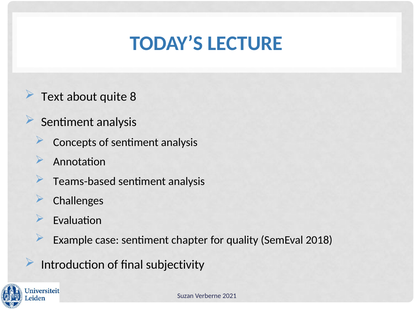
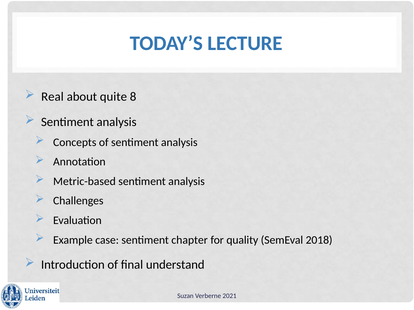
Text: Text -> Real (52, 97)
Teams-based: Teams-based -> Metric-based (84, 182)
subjectivity: subjectivity -> understand (175, 265)
